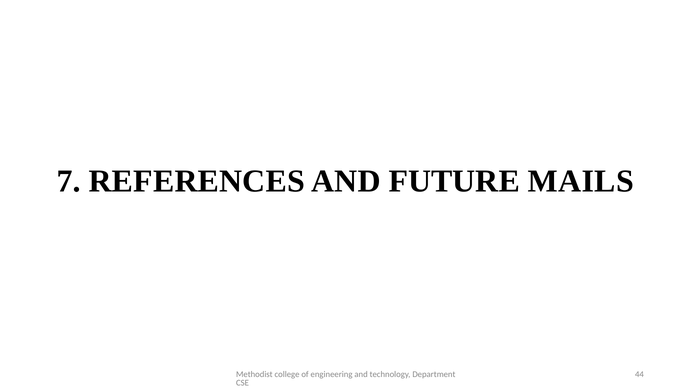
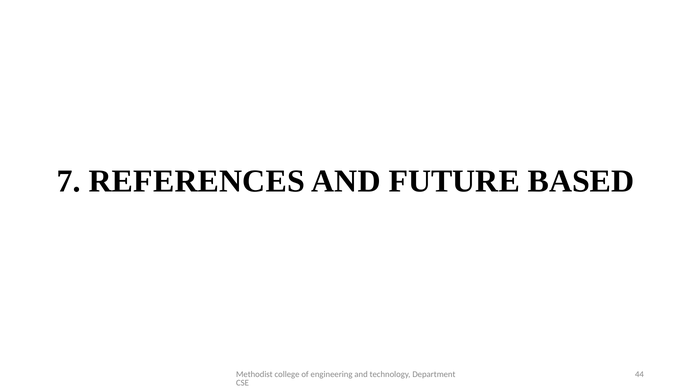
MAILS: MAILS -> BASED (581, 181)
